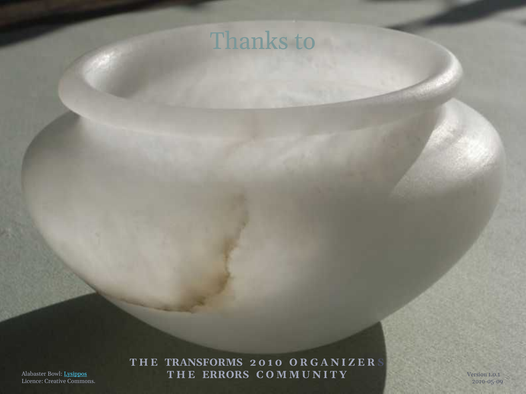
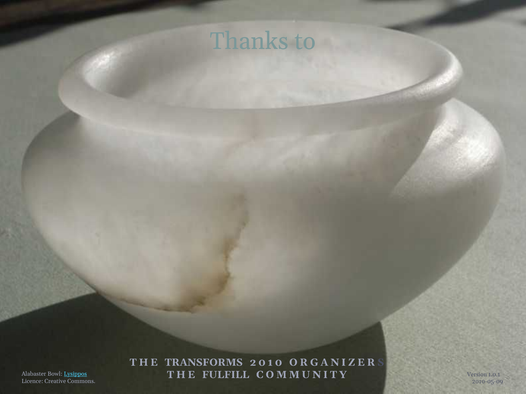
ERRORS: ERRORS -> FULFILL (226, 375)
